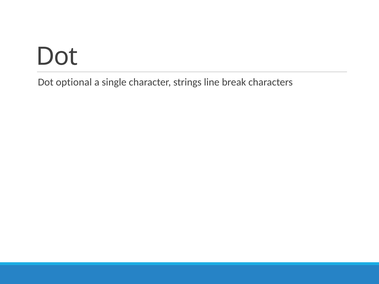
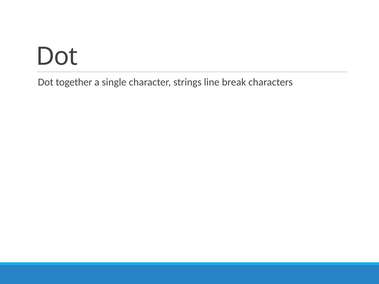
optional: optional -> together (74, 82)
